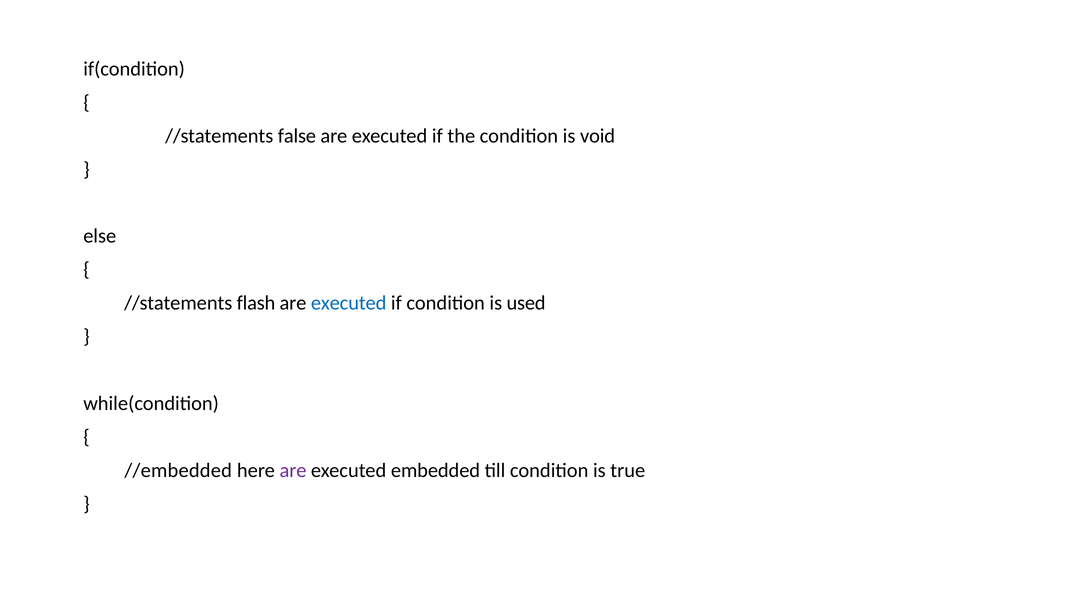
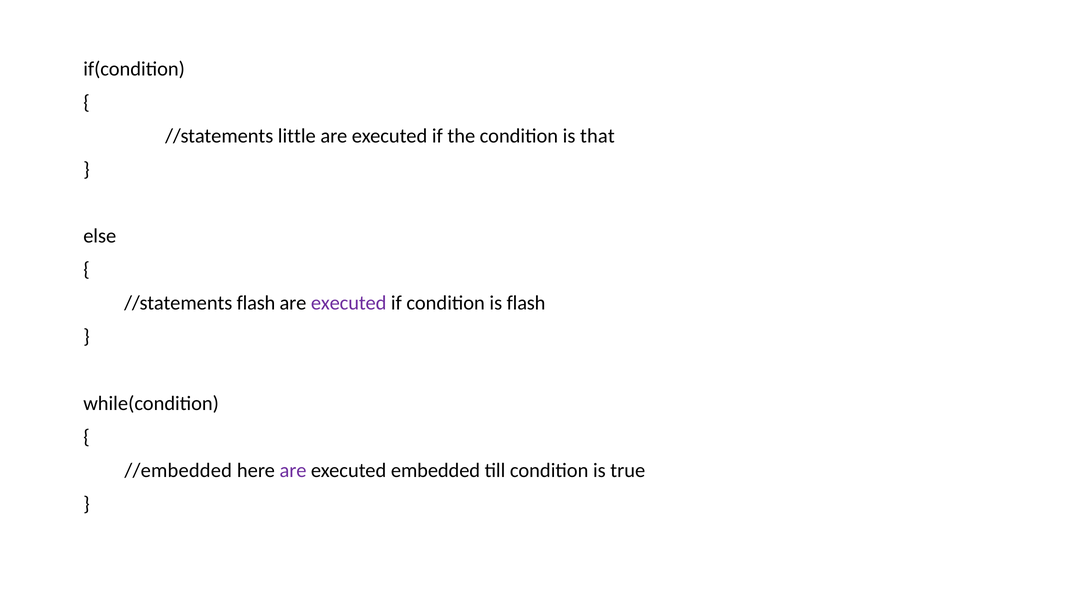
false: false -> little (297, 136)
void: void -> that (597, 136)
executed colour: blue -> purple (349, 303)
is used: used -> flash (526, 303)
